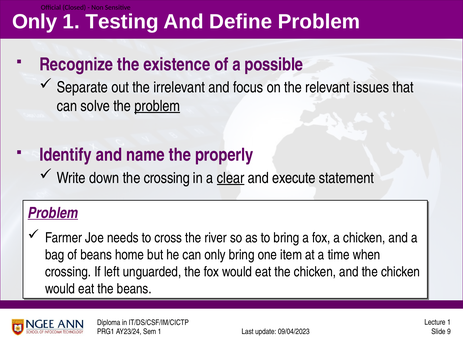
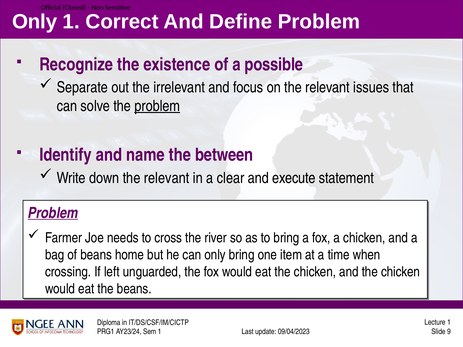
Testing: Testing -> Correct (122, 22)
properly: properly -> between (224, 155)
down the crossing: crossing -> relevant (167, 178)
clear underline: present -> none (231, 178)
